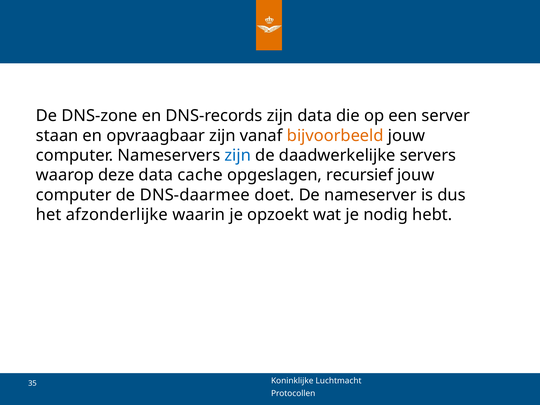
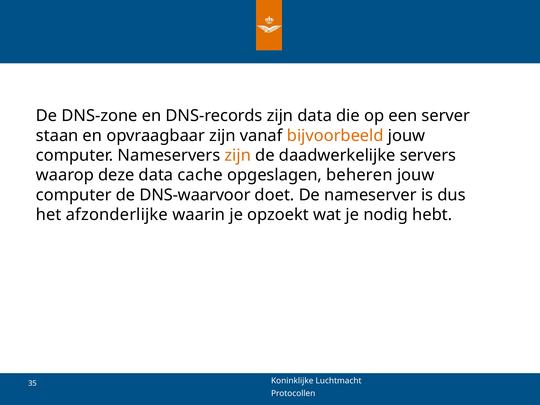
zijn colour: blue -> orange (238, 155)
recursief: recursief -> beheren (359, 175)
DNS-daarmee: DNS-daarmee -> DNS-waarvoor (195, 195)
